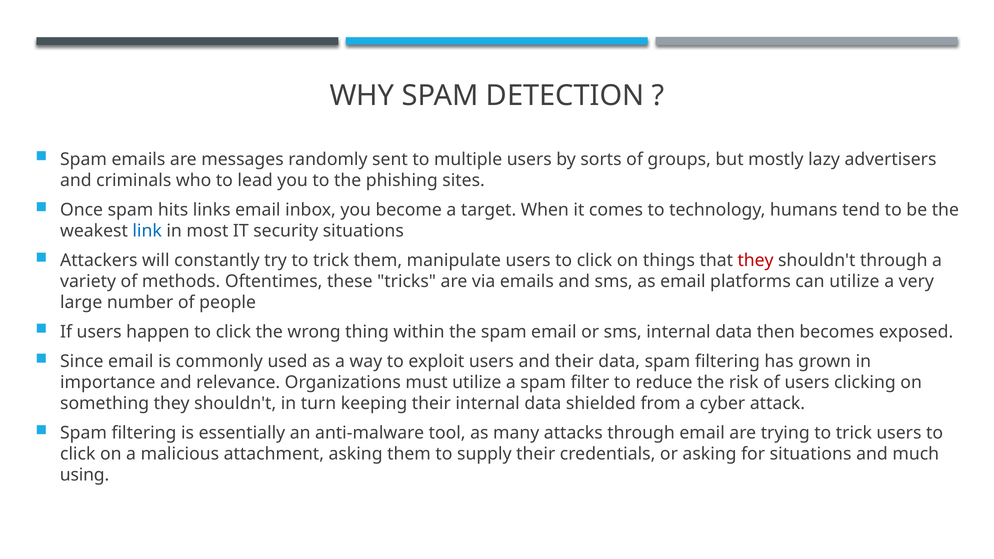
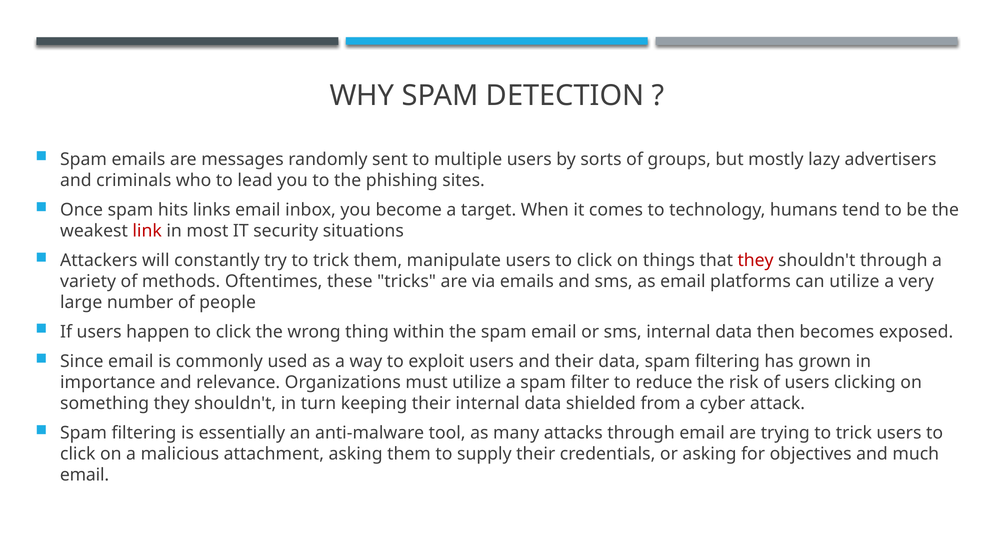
link colour: blue -> red (147, 231)
for situations: situations -> objectives (811, 454)
using: using -> email (85, 475)
